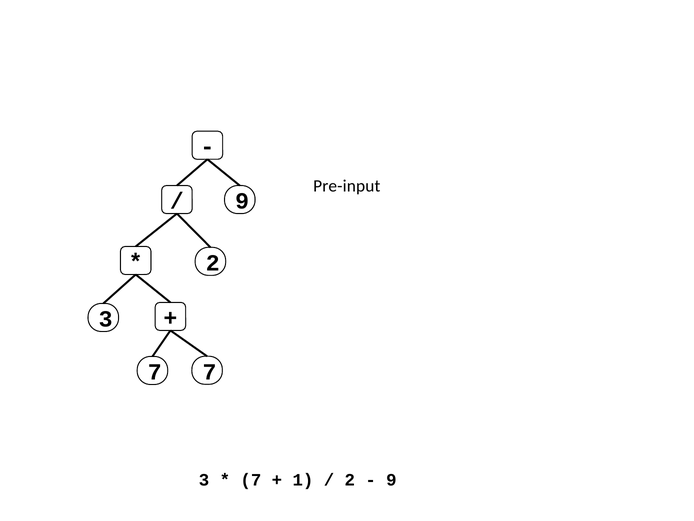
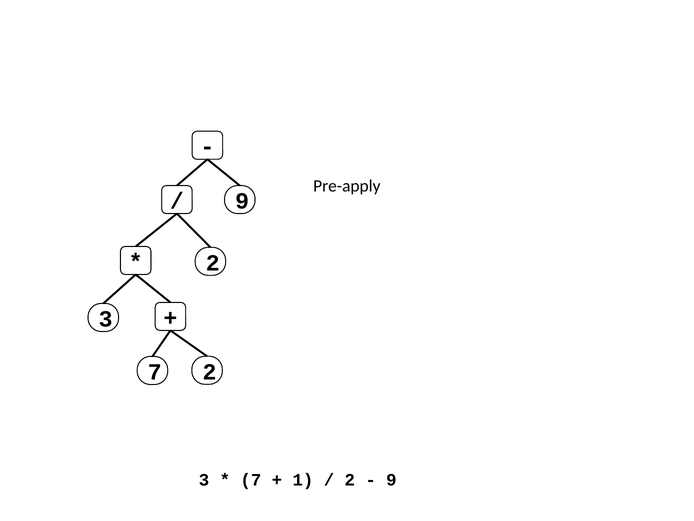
Pre-input: Pre-input -> Pre-apply (347, 186)
7 7: 7 -> 2 (209, 372)
